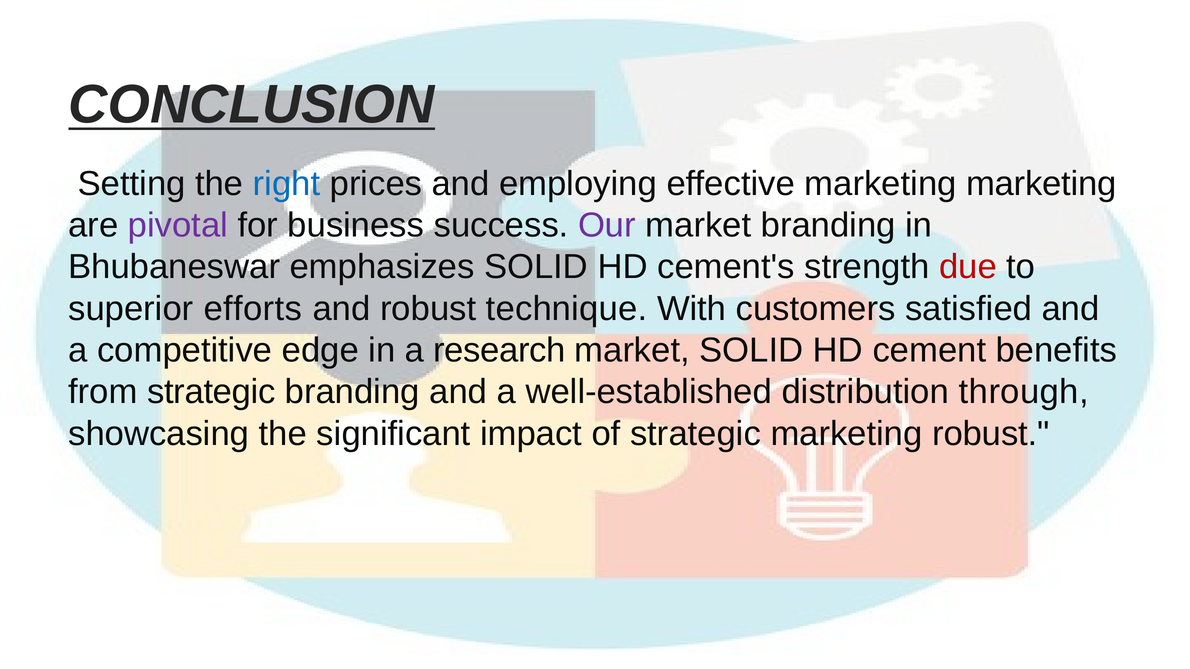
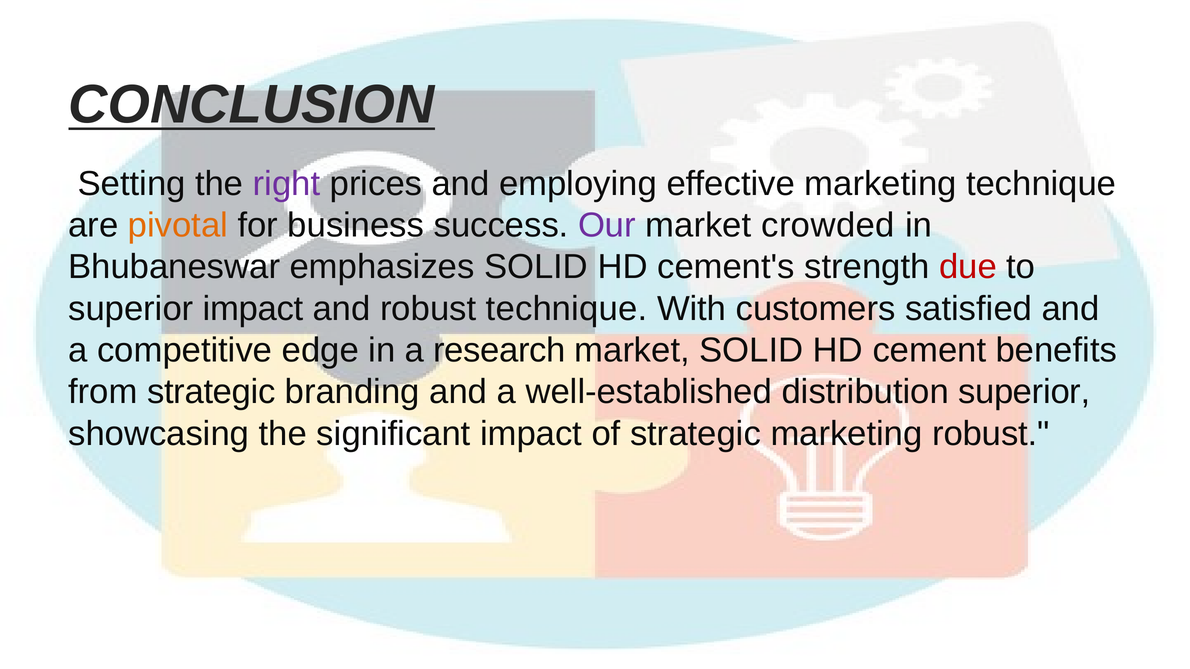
right colour: blue -> purple (287, 184)
marketing marketing: marketing -> technique (1041, 184)
pivotal colour: purple -> orange (178, 226)
market branding: branding -> crowded (828, 226)
superior efforts: efforts -> impact (253, 309)
distribution through: through -> superior (1024, 392)
